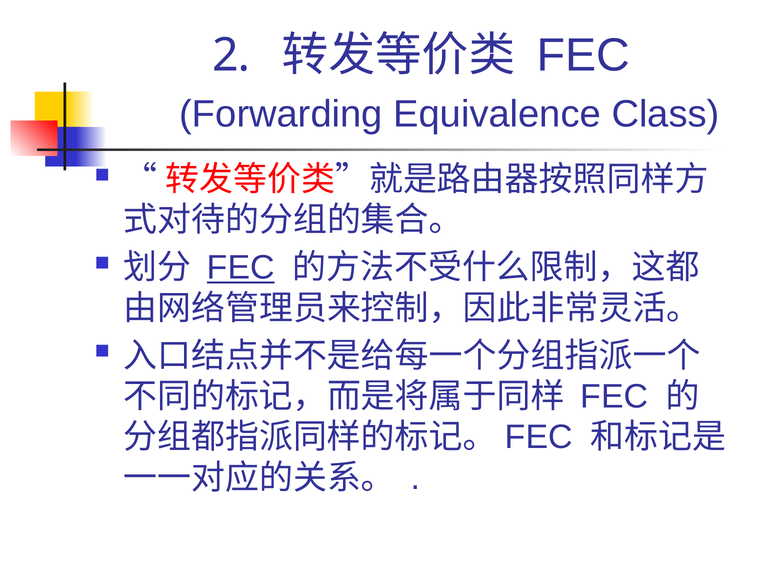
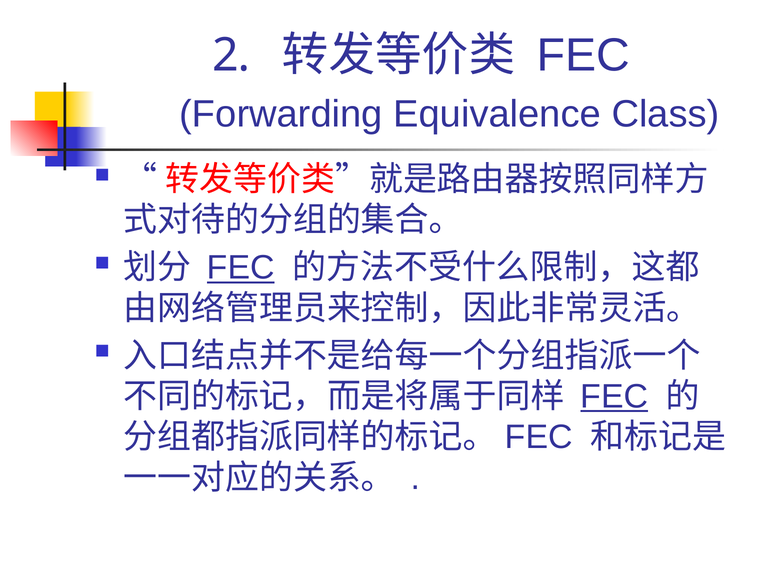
FEC underline: none -> present (614, 397)
